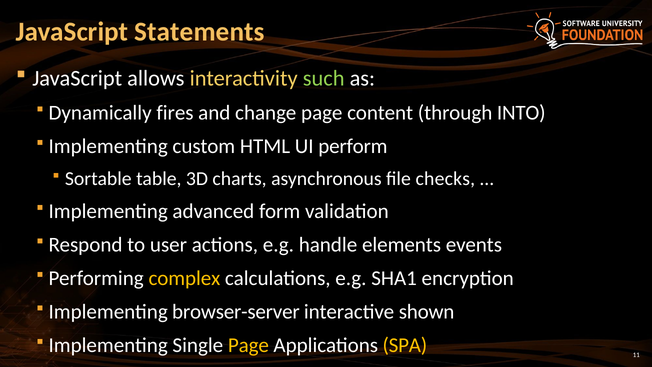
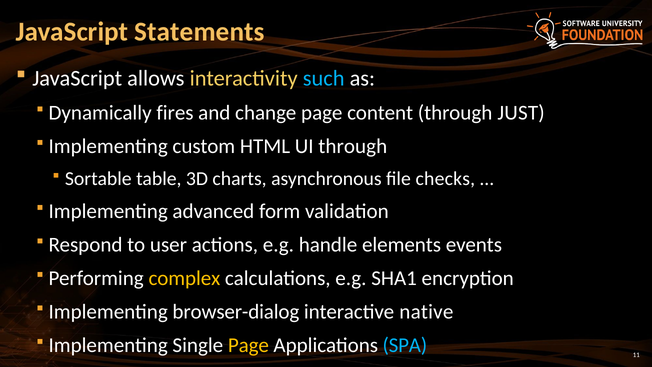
such colour: light green -> light blue (324, 79)
INTO: INTO -> JUST (521, 113)
UI perform: perform -> through (353, 146)
browser-server: browser-server -> browser-dialog (236, 312)
shown: shown -> native (426, 312)
SPA colour: yellow -> light blue (405, 345)
